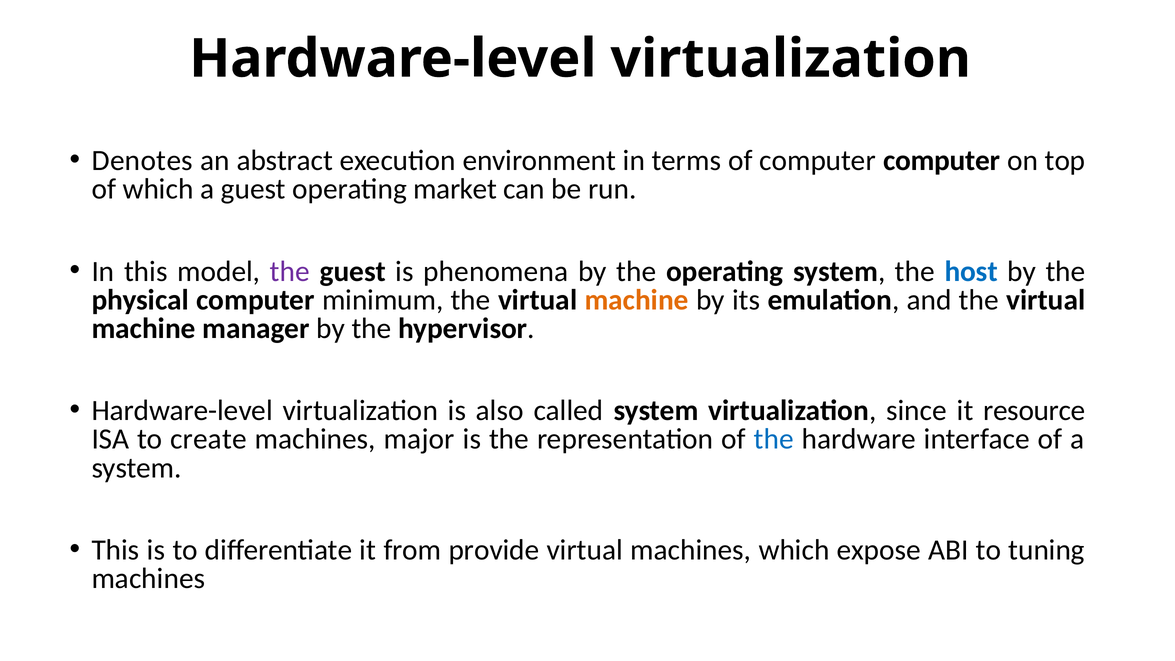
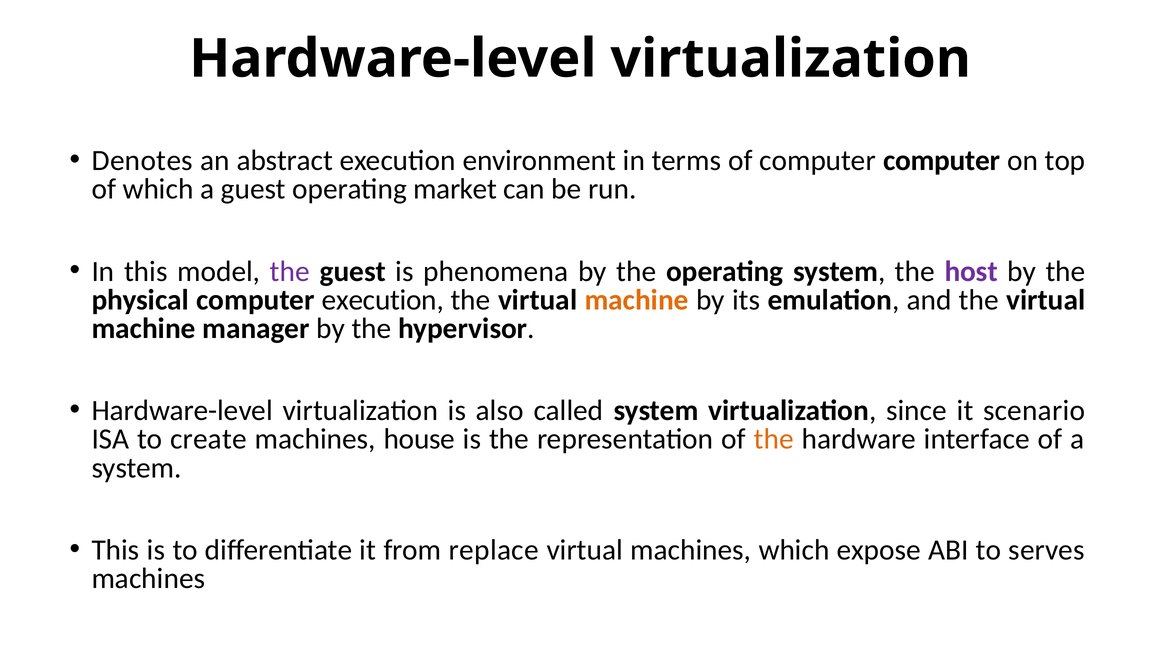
host colour: blue -> purple (971, 271)
computer minimum: minimum -> execution (383, 300)
resource: resource -> scenario (1034, 411)
major: major -> house (419, 439)
the colour: blue -> orange (774, 439)
provide: provide -> replace (494, 550)
tuning: tuning -> serves (1046, 550)
